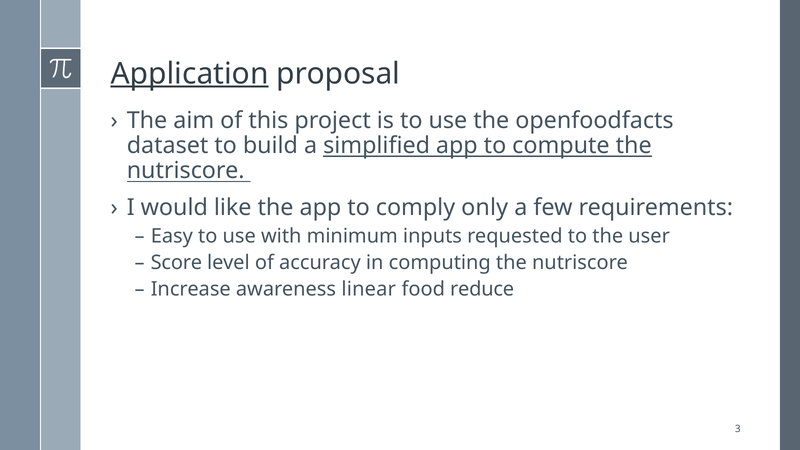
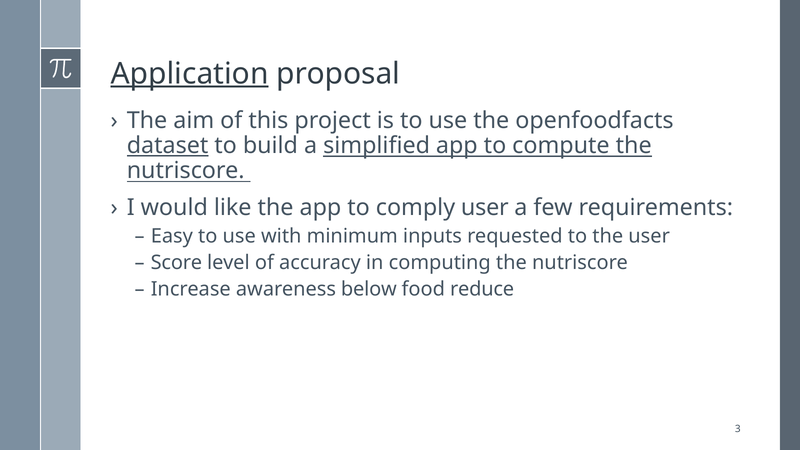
dataset underline: none -> present (168, 146)
comply only: only -> user (485, 208)
linear: linear -> below (369, 289)
